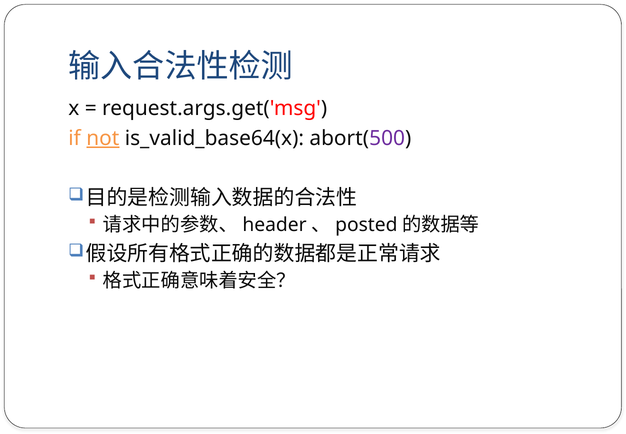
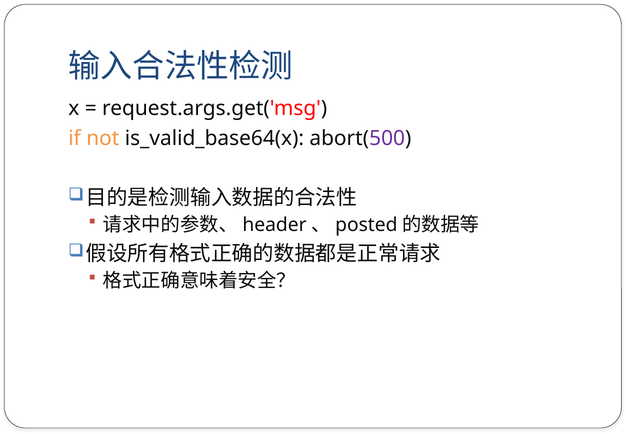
not underline: present -> none (103, 138)
